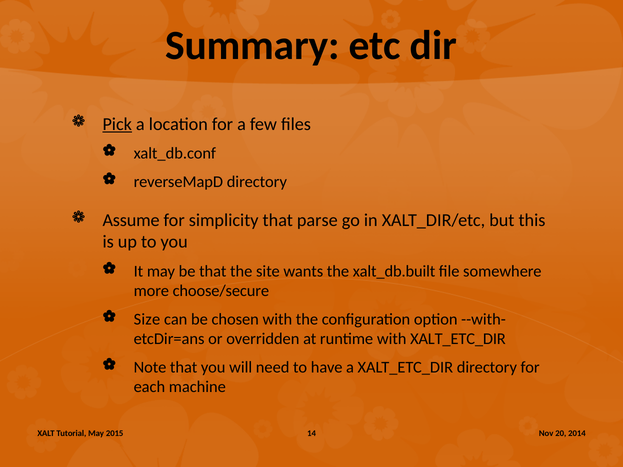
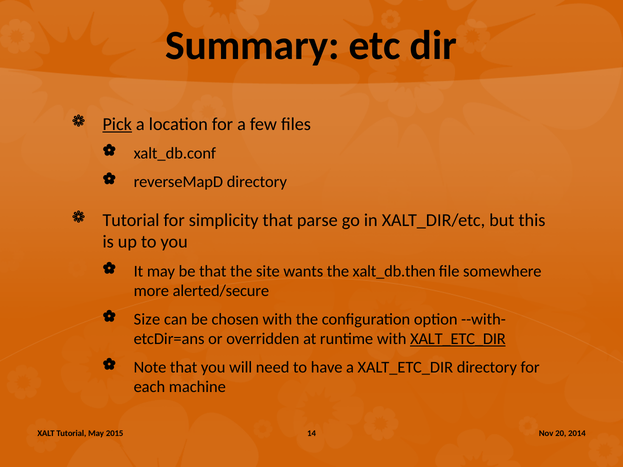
Assume: Assume -> Tutorial (131, 220)
xalt_db.built: xalt_db.built -> xalt_db.then (394, 271)
choose/secure: choose/secure -> alerted/secure (221, 291)
XALT_ETC_DIR underline: none -> present (458, 339)
